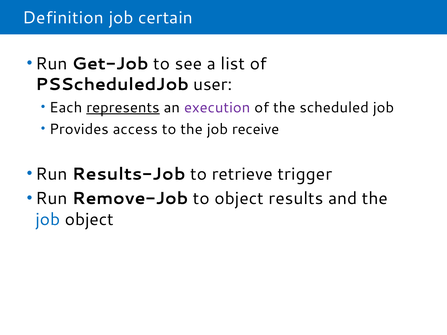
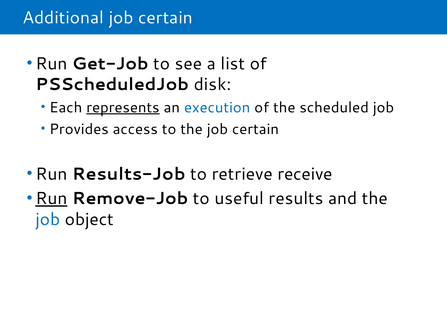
Definition: Definition -> Additional (63, 18)
user: user -> disk (213, 85)
execution colour: purple -> blue (217, 108)
the job receive: receive -> certain (256, 129)
trigger: trigger -> receive (305, 174)
Run underline: none -> present (51, 199)
to object: object -> useful (239, 199)
